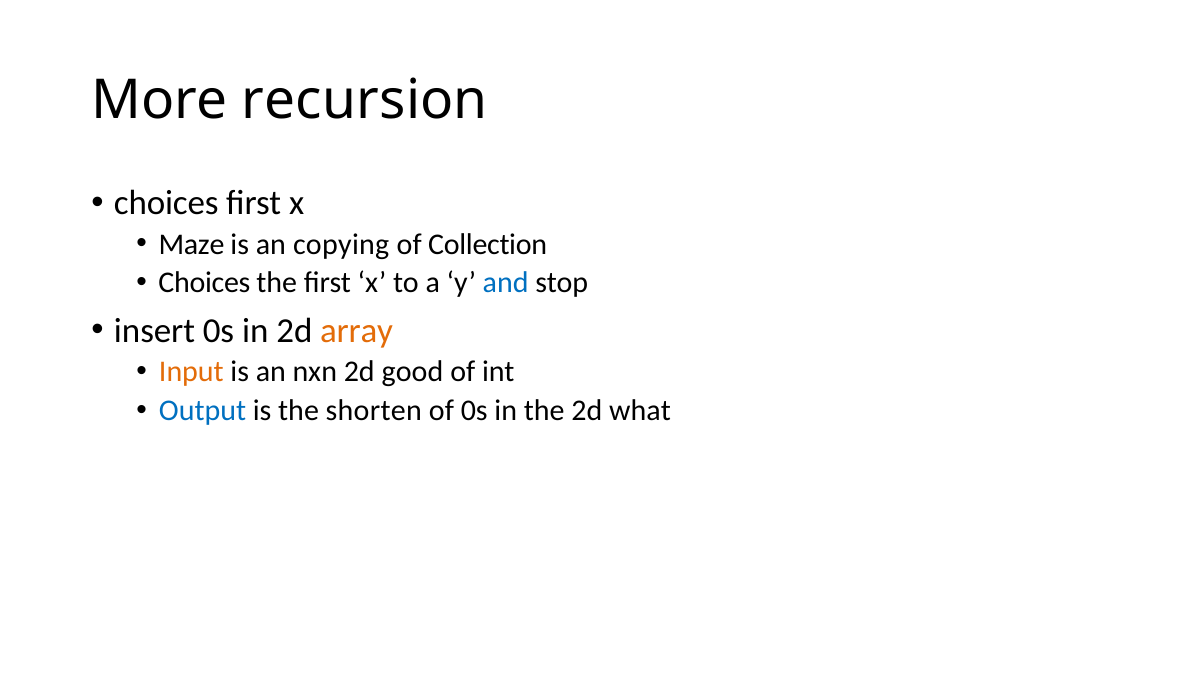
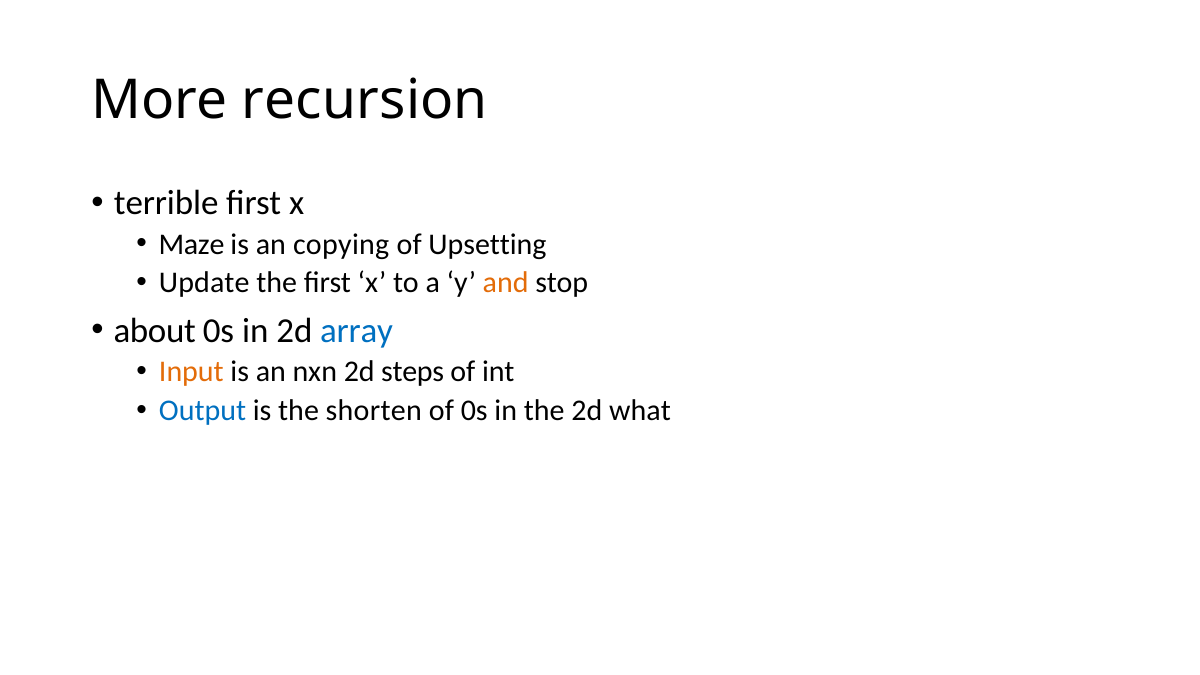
choices: choices -> terrible (166, 203)
Collection: Collection -> Upsetting (488, 244)
Choices: Choices -> Update (204, 283)
and colour: blue -> orange (506, 283)
insert: insert -> about (155, 330)
array colour: orange -> blue (357, 330)
good: good -> steps (413, 372)
